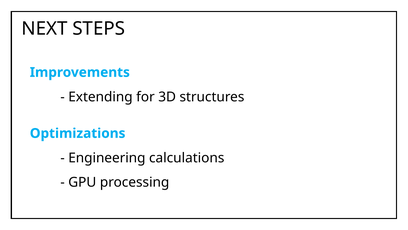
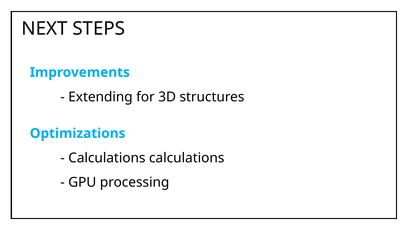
Engineering: Engineering -> Calculations (107, 158)
